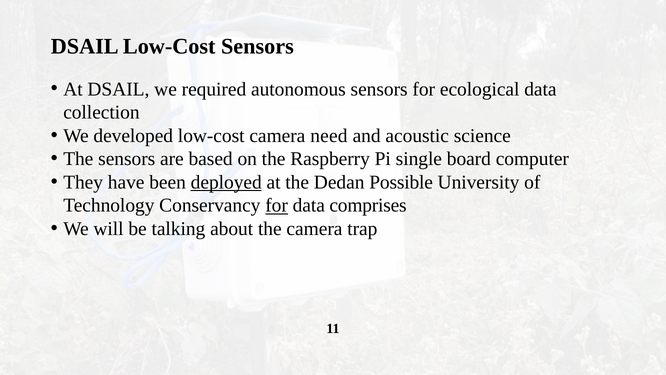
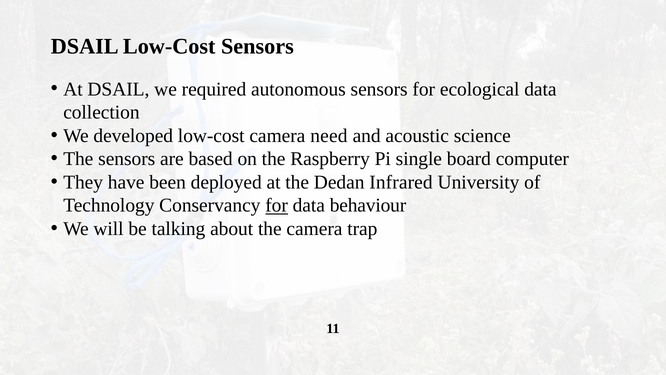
deployed underline: present -> none (226, 182)
Possible: Possible -> Infrared (401, 182)
comprises: comprises -> behaviour (368, 205)
